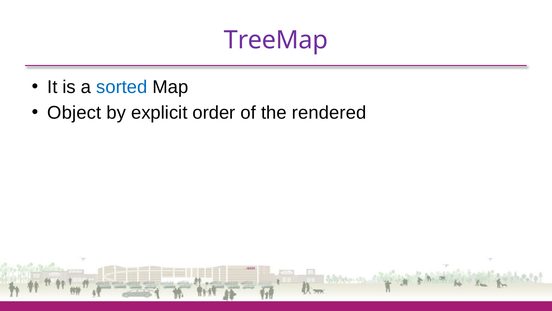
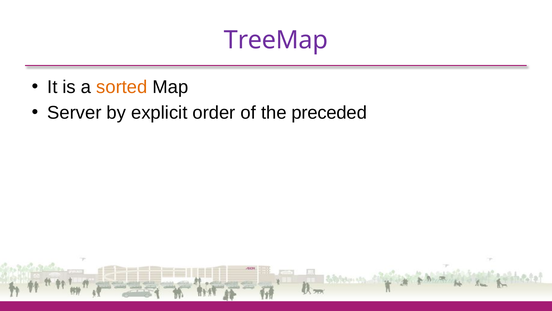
sorted colour: blue -> orange (122, 87)
Object: Object -> Server (74, 113)
rendered: rendered -> preceded (329, 113)
